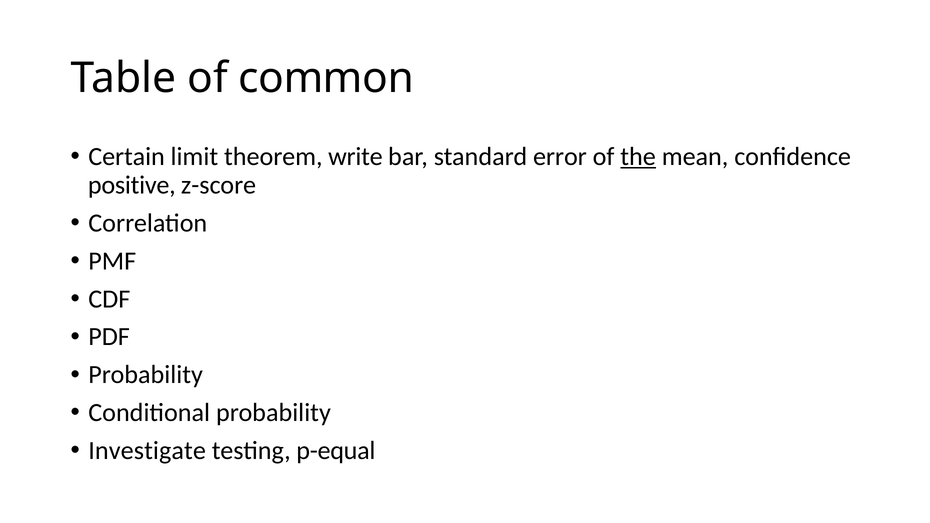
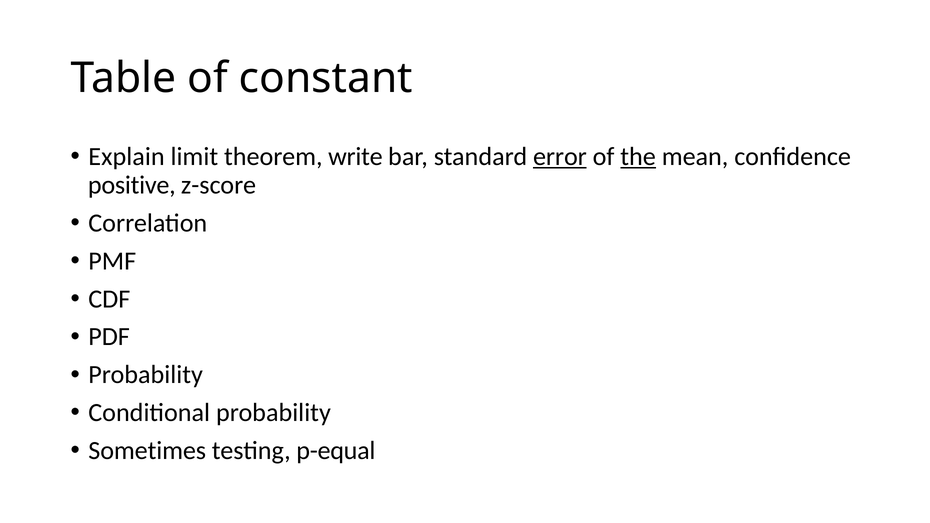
common: common -> constant (326, 78)
Certain: Certain -> Explain (126, 157)
error underline: none -> present (560, 157)
Investigate: Investigate -> Sometimes (147, 451)
